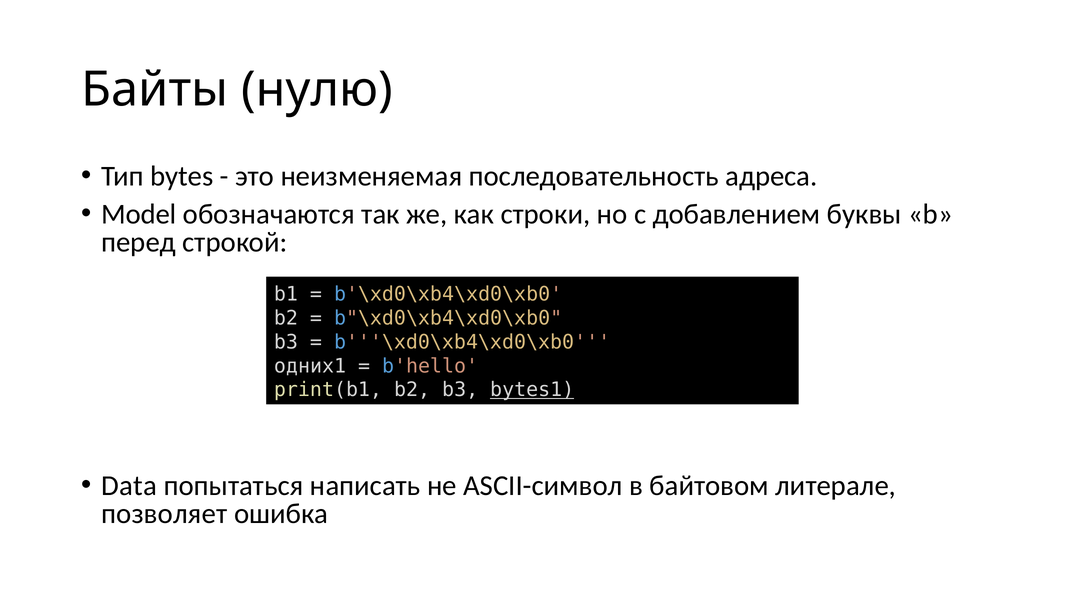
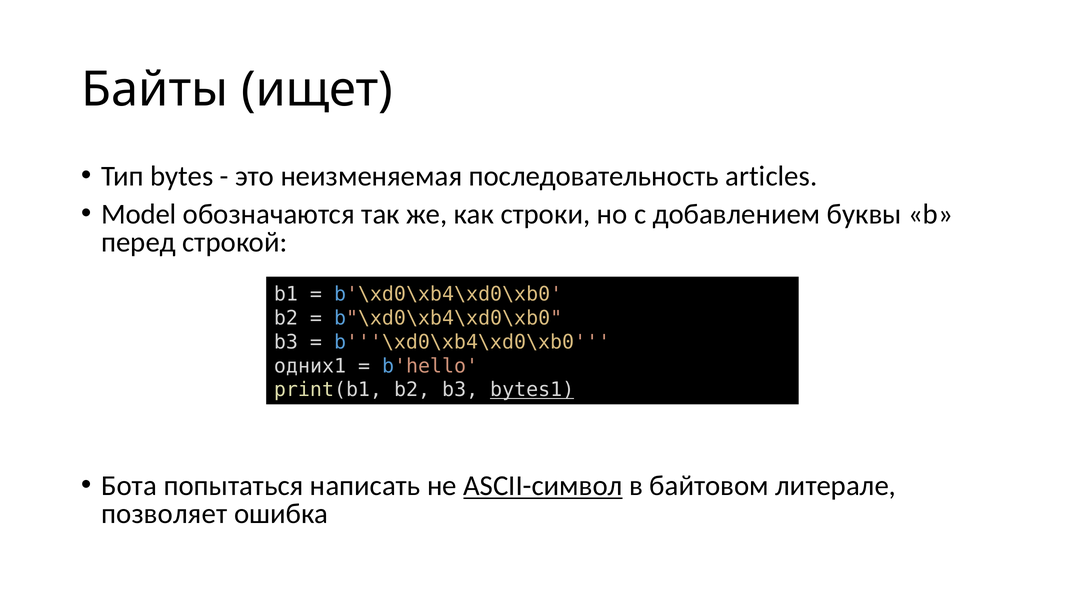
нулю: нулю -> ищет (317, 89)
адреса: адреса -> articles (771, 176)
Data: Data -> Бота (129, 486)
ASCII-символ underline: none -> present (543, 486)
